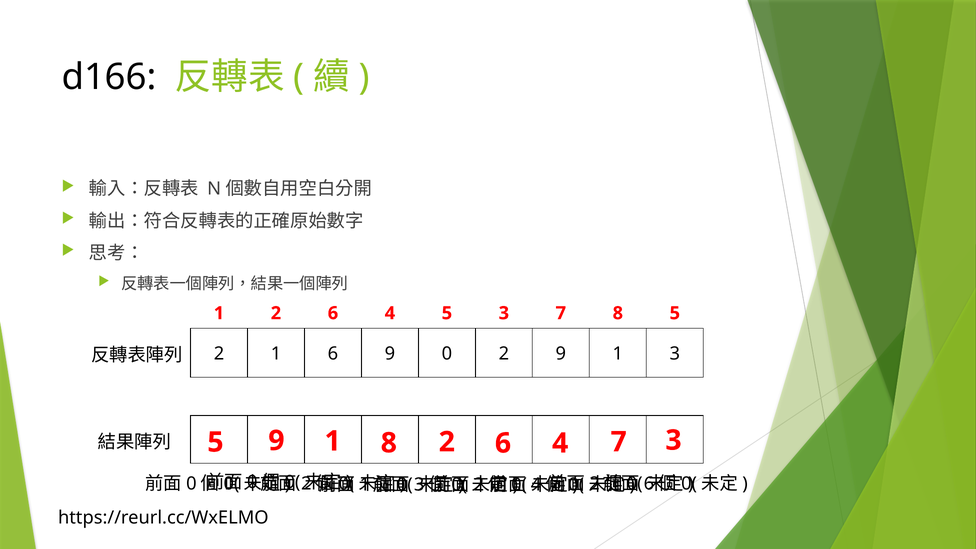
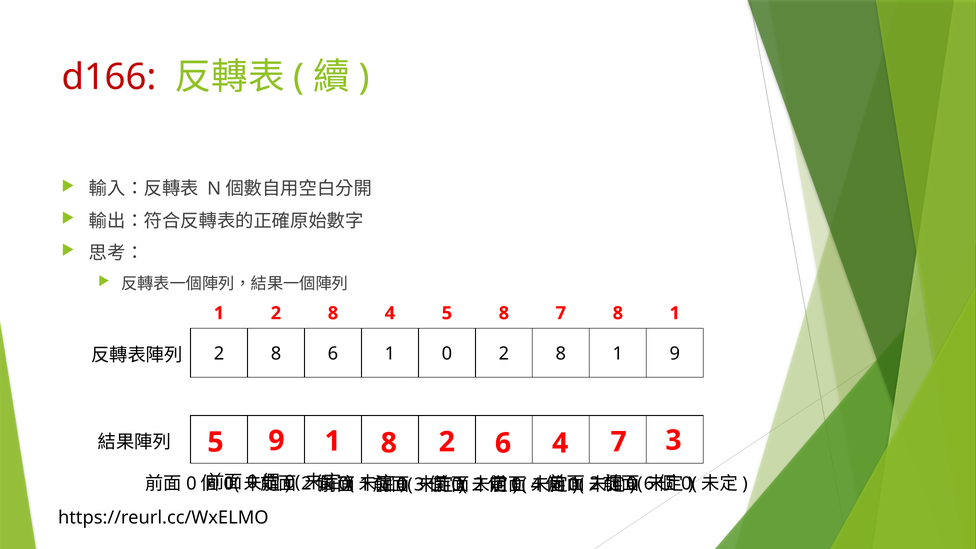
d166 colour: black -> red (109, 77)
6: 6 -> 8 (333, 313)
5 3: 3 -> 8 (504, 313)
7 8 5: 5 -> 1 (675, 313)
1: 1 -> 8 (276, 354)
6 9: 9 -> 1 (390, 354)
0 2 9: 9 -> 8 (561, 354)
1 3: 3 -> 9 (675, 354)
